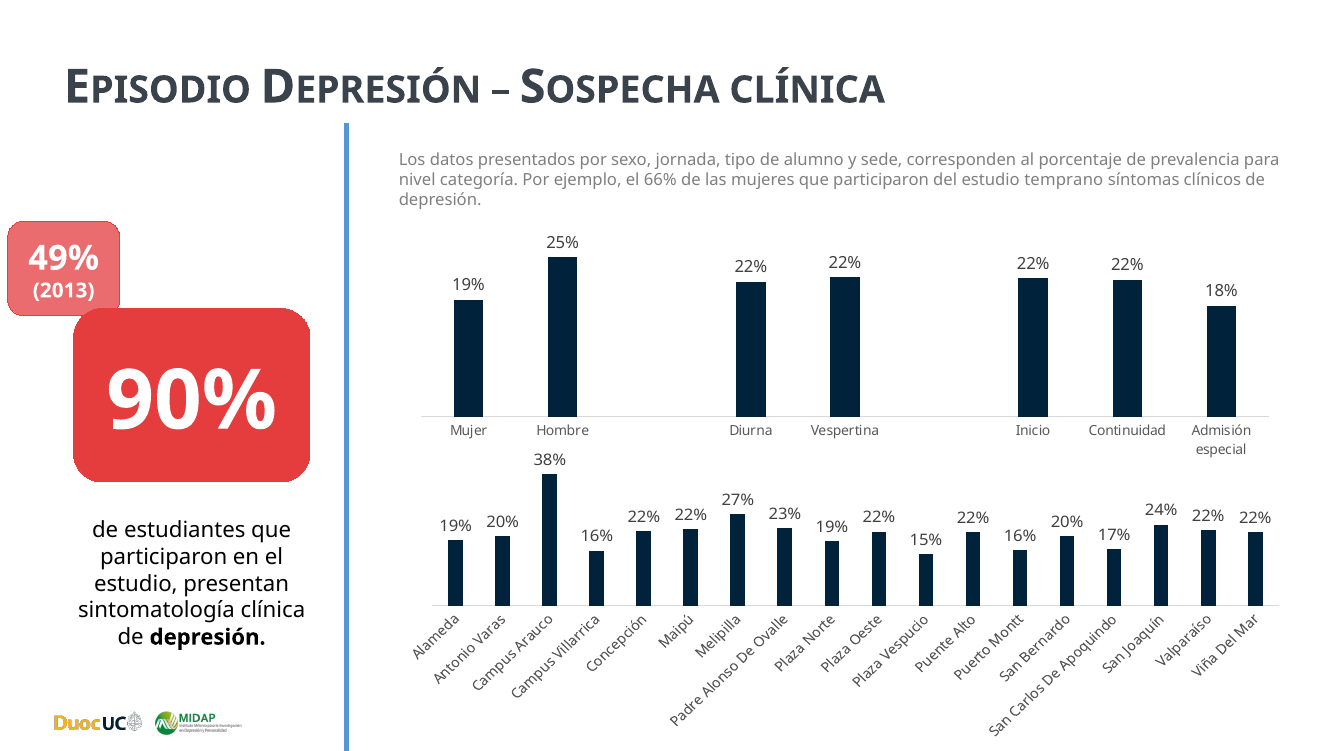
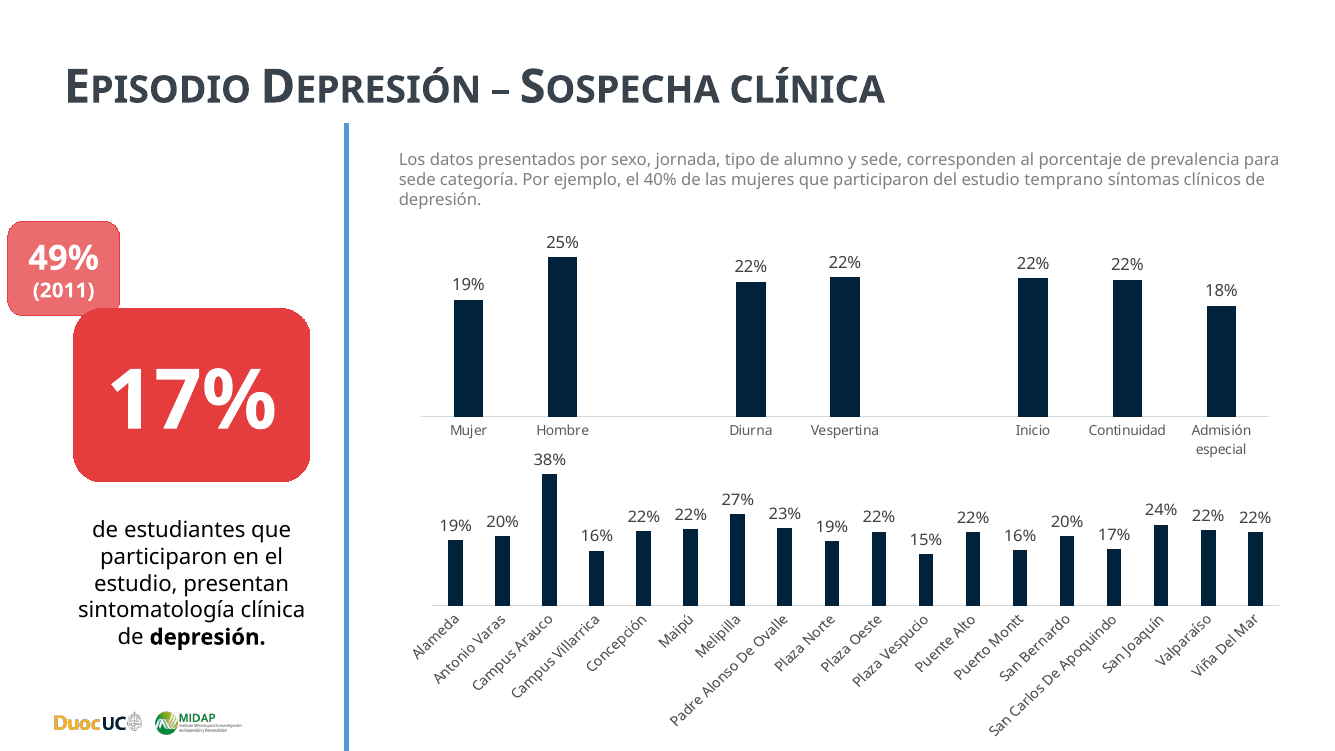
nivel: nivel -> sede (417, 180)
66%: 66% -> 40% (660, 180)
2013: 2013 -> 2011 (64, 291)
90%: 90% -> 17% (192, 401)
